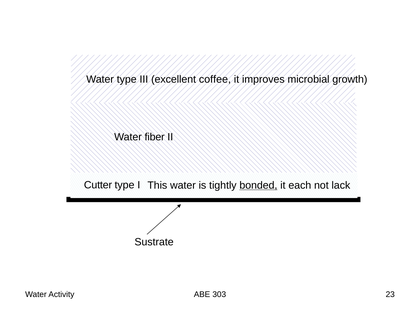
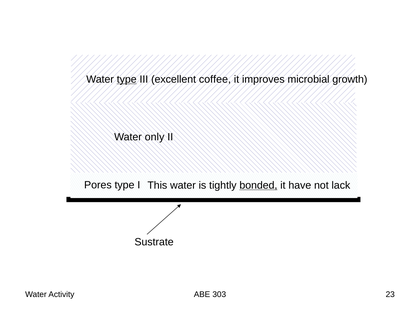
type underline: none -> present (127, 79)
fiber: fiber -> only (155, 137)
Cutter: Cutter -> Pores (98, 185)
each: each -> have (300, 185)
